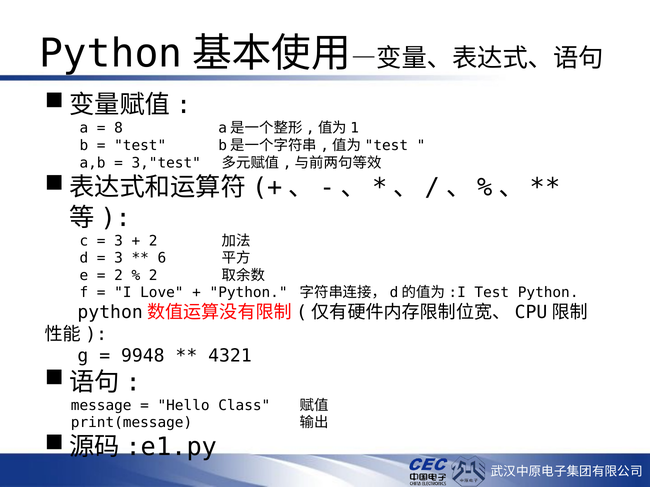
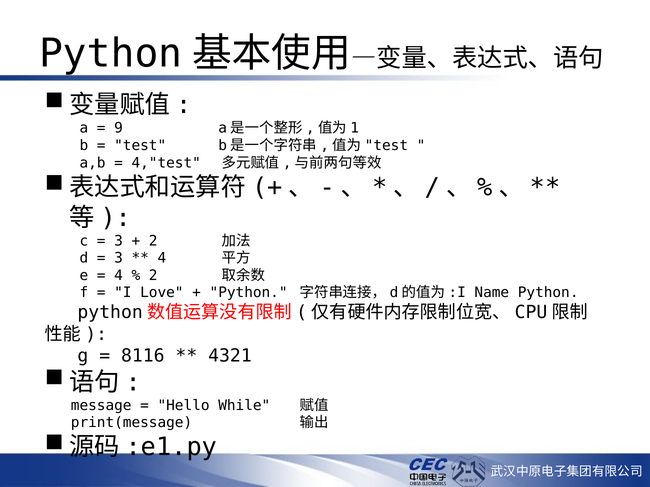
8: 8 -> 9 (119, 128)
3,"test: 3,"test -> 4,"test (166, 163)
6: 6 -> 4 (162, 258)
2: 2 -> 4 (119, 276)
Test: Test -> Name (492, 293)
9948: 9948 -> 8116 (143, 356)
Class: Class -> While (244, 406)
